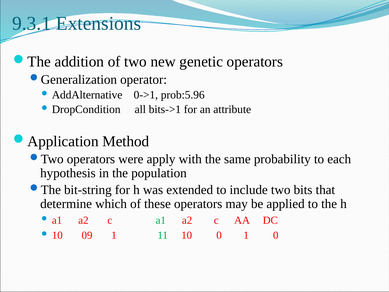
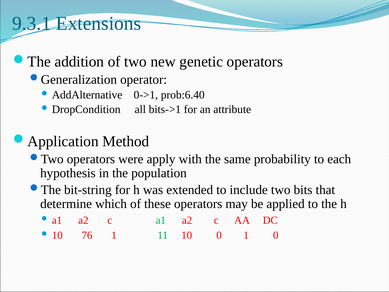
prob:5.96: prob:5.96 -> prob:6.40 (183, 95)
09: 09 -> 76 (87, 235)
